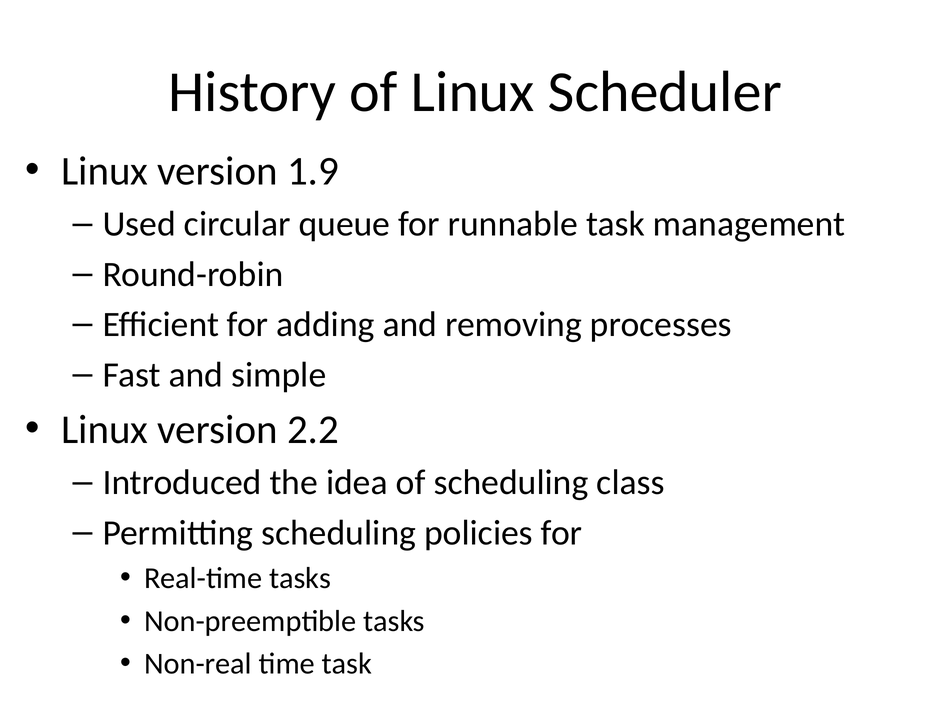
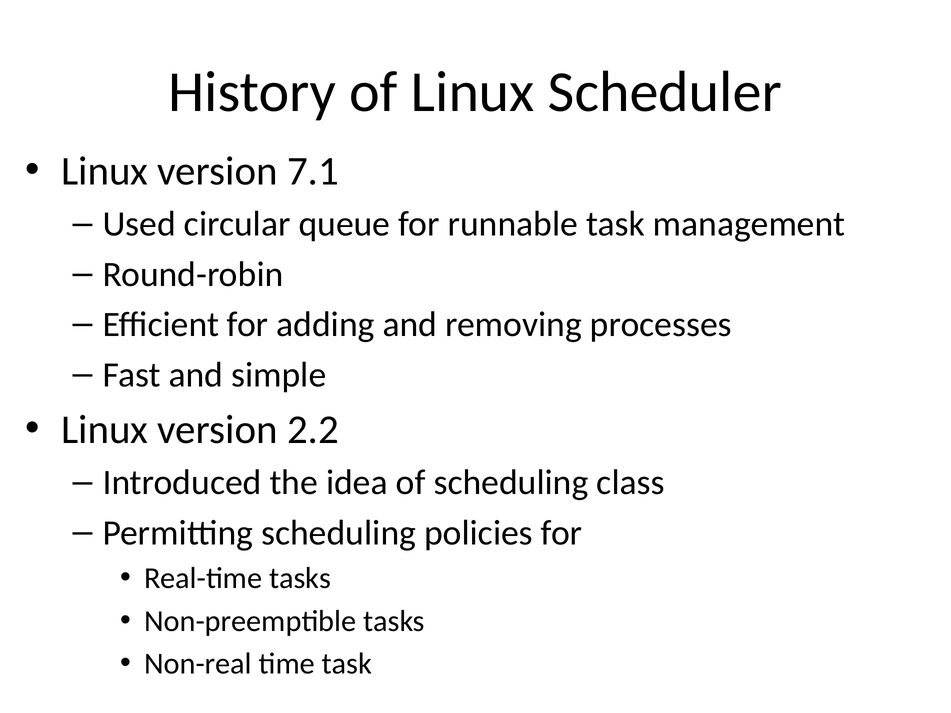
1.9: 1.9 -> 7.1 (313, 171)
